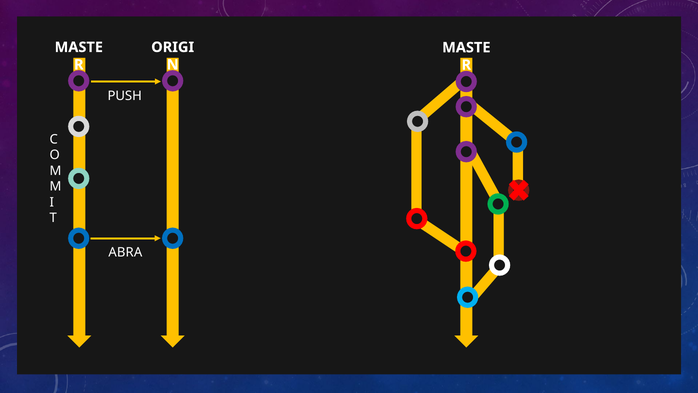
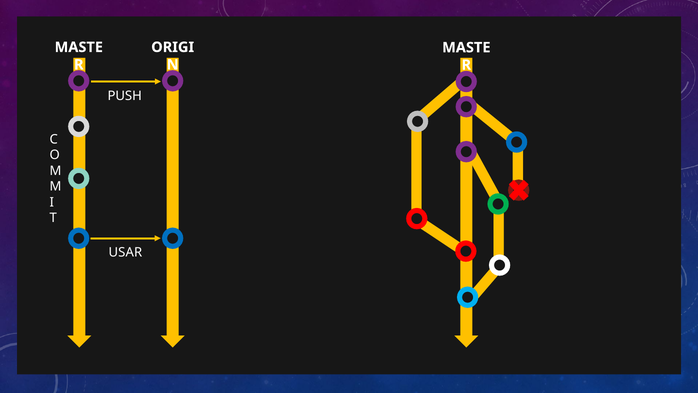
ABRA: ABRA -> USAR (125, 252)
